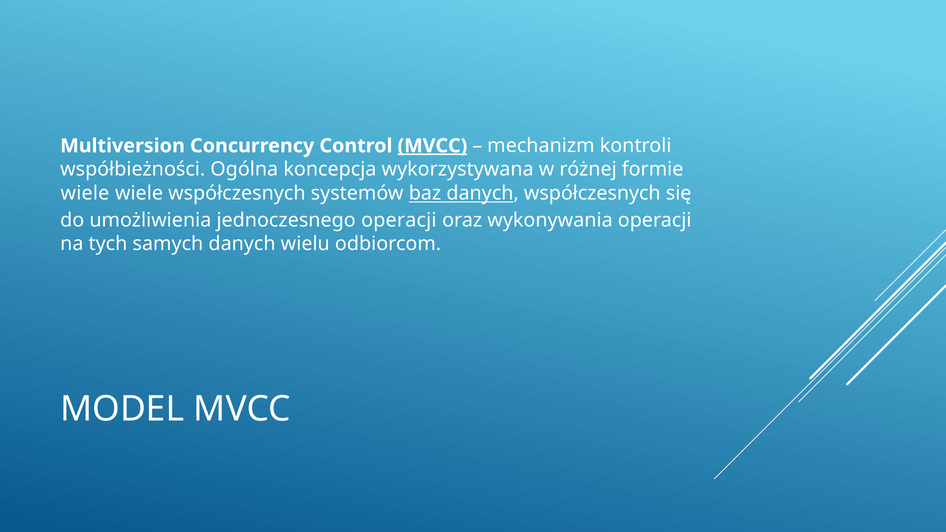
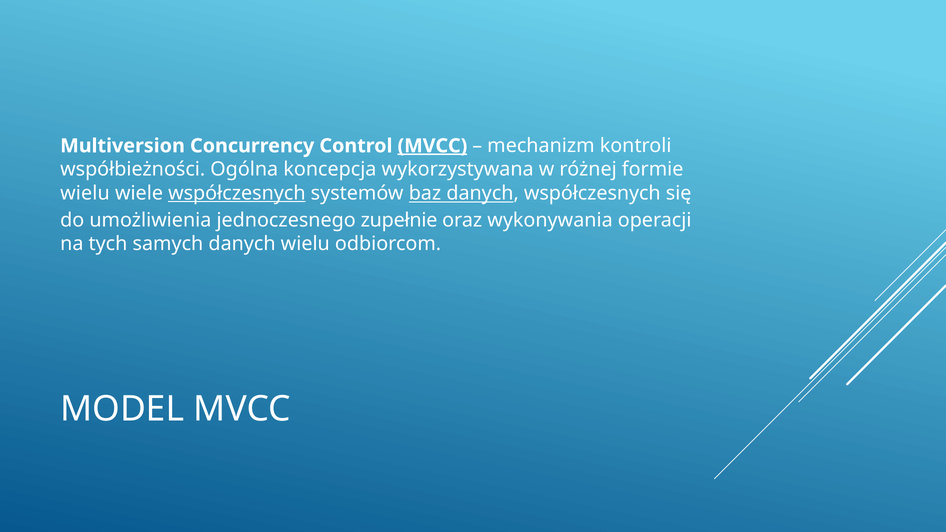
wiele: wiele -> wielu (85, 193)
współczesnych underline: none -> present (237, 193)
jednoczesnego operacji: operacji -> zupełnie (399, 220)
